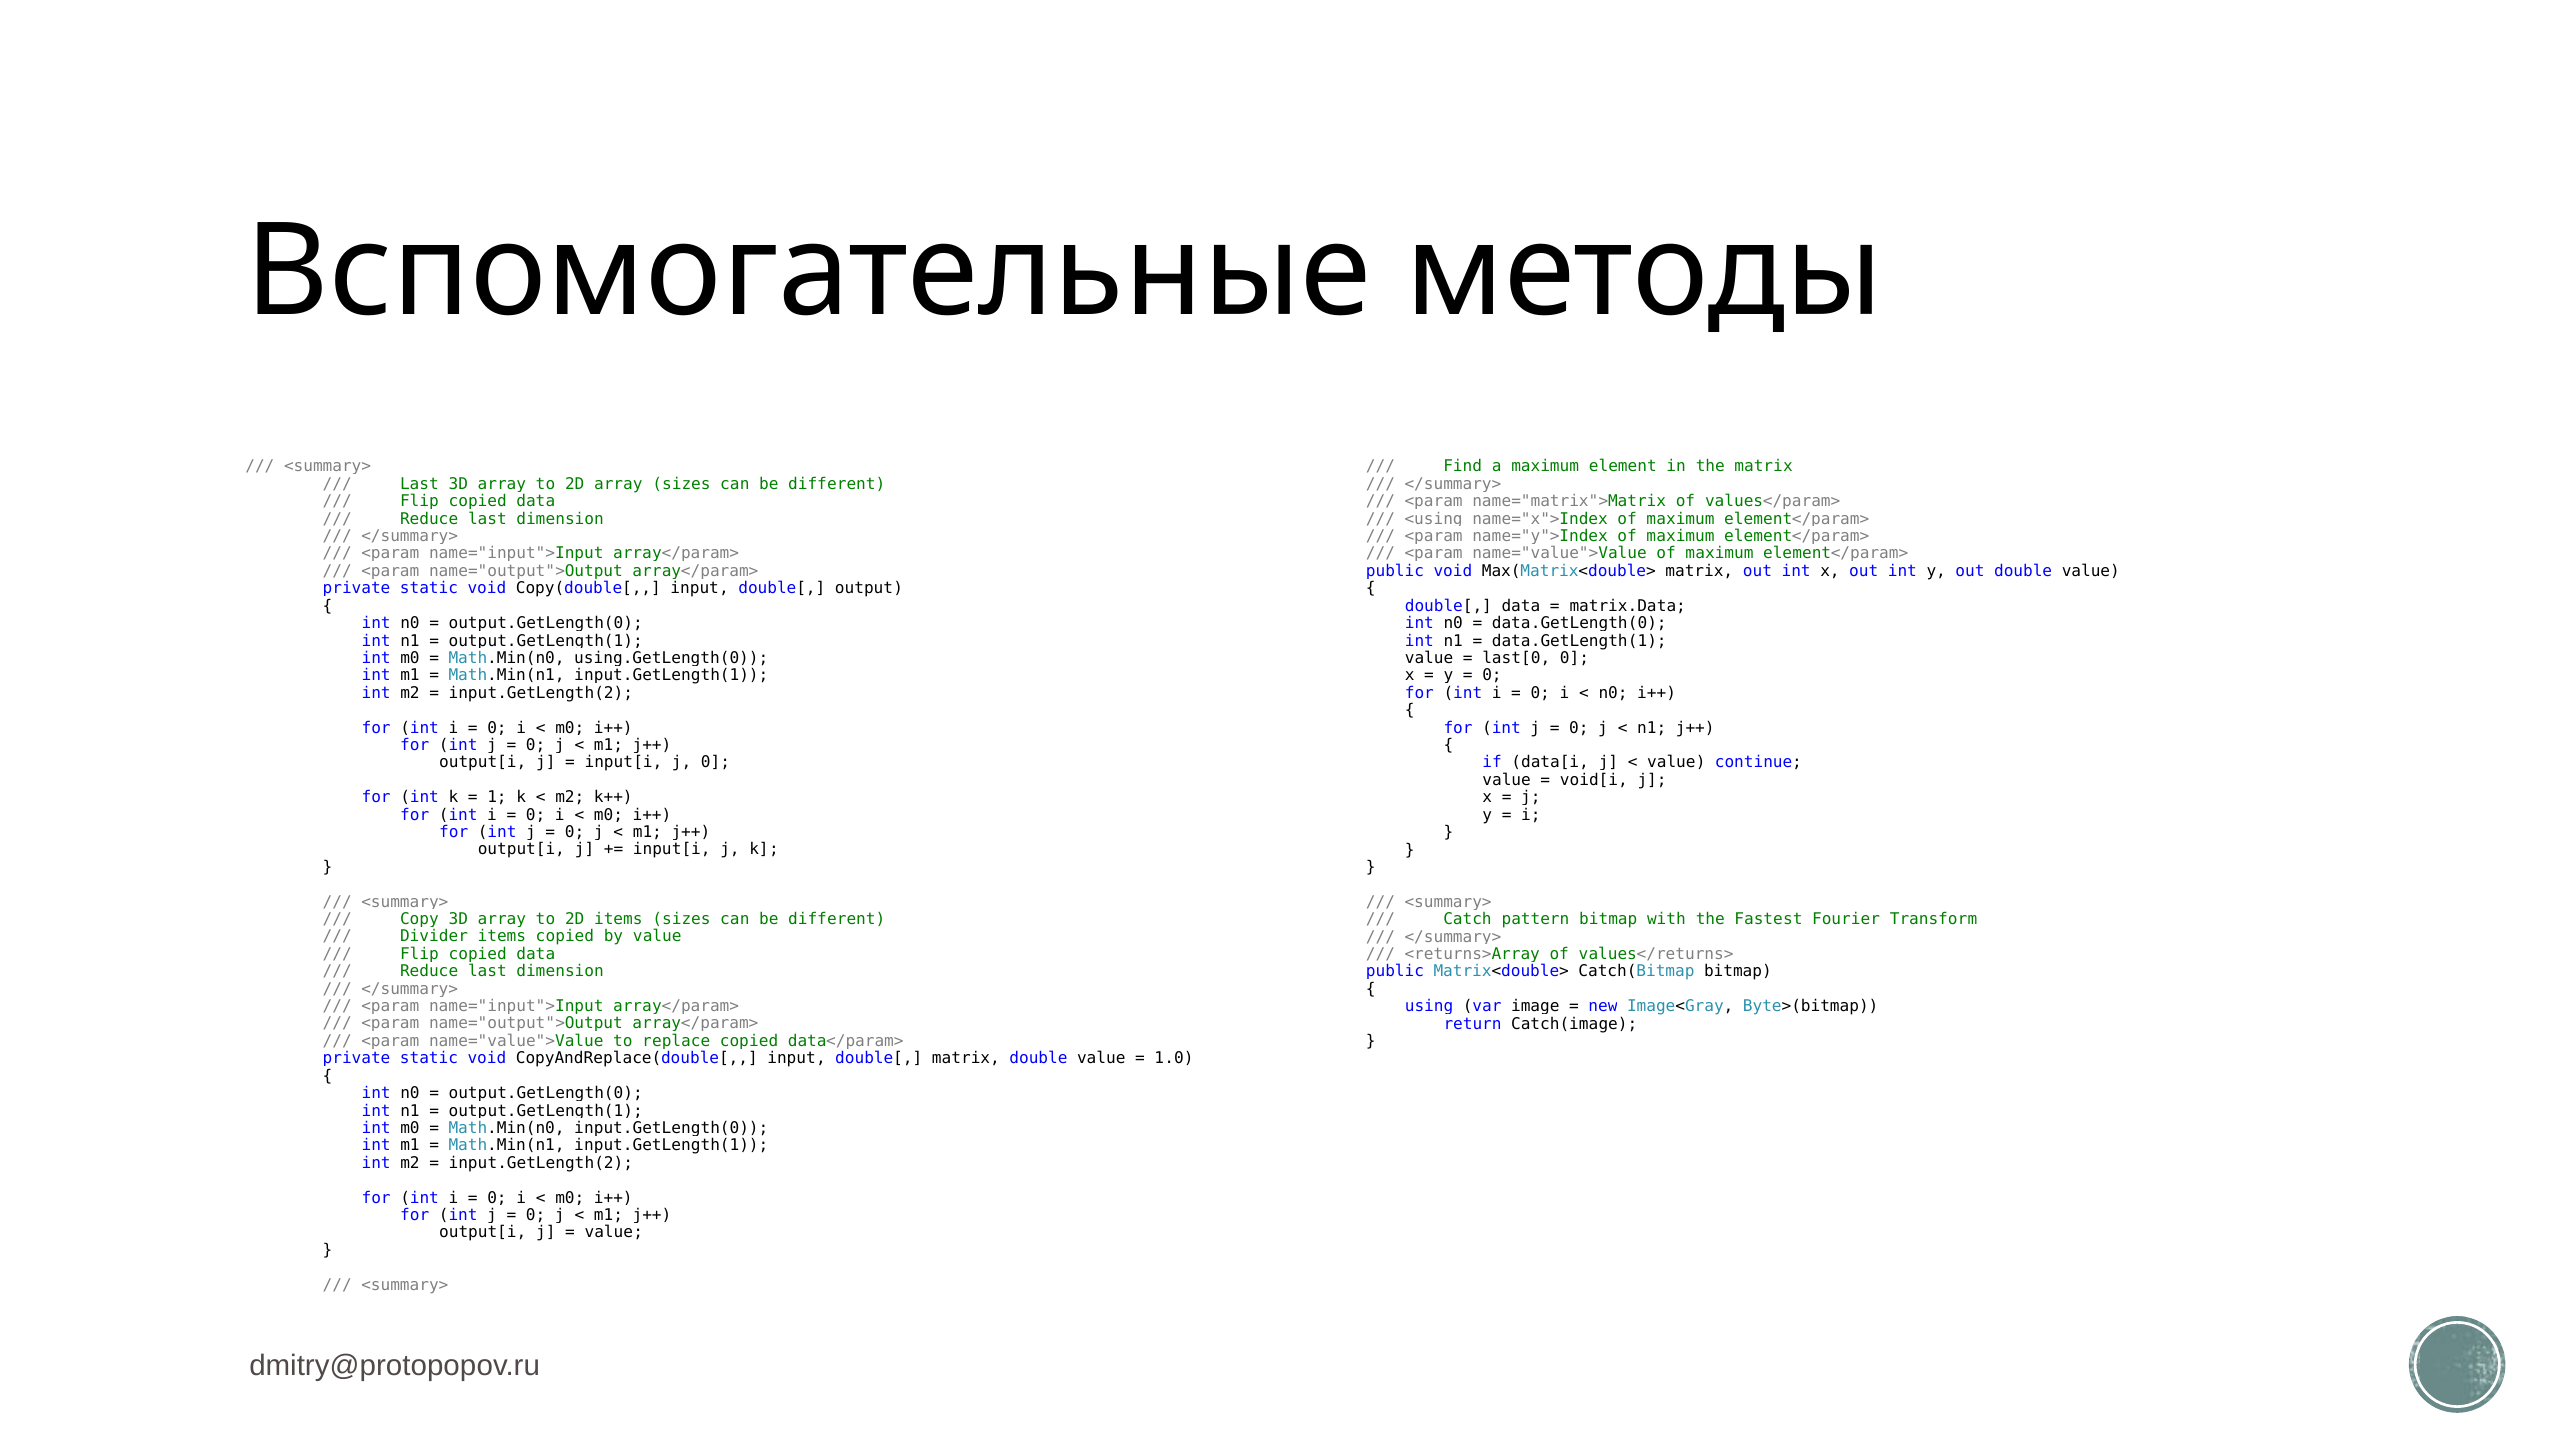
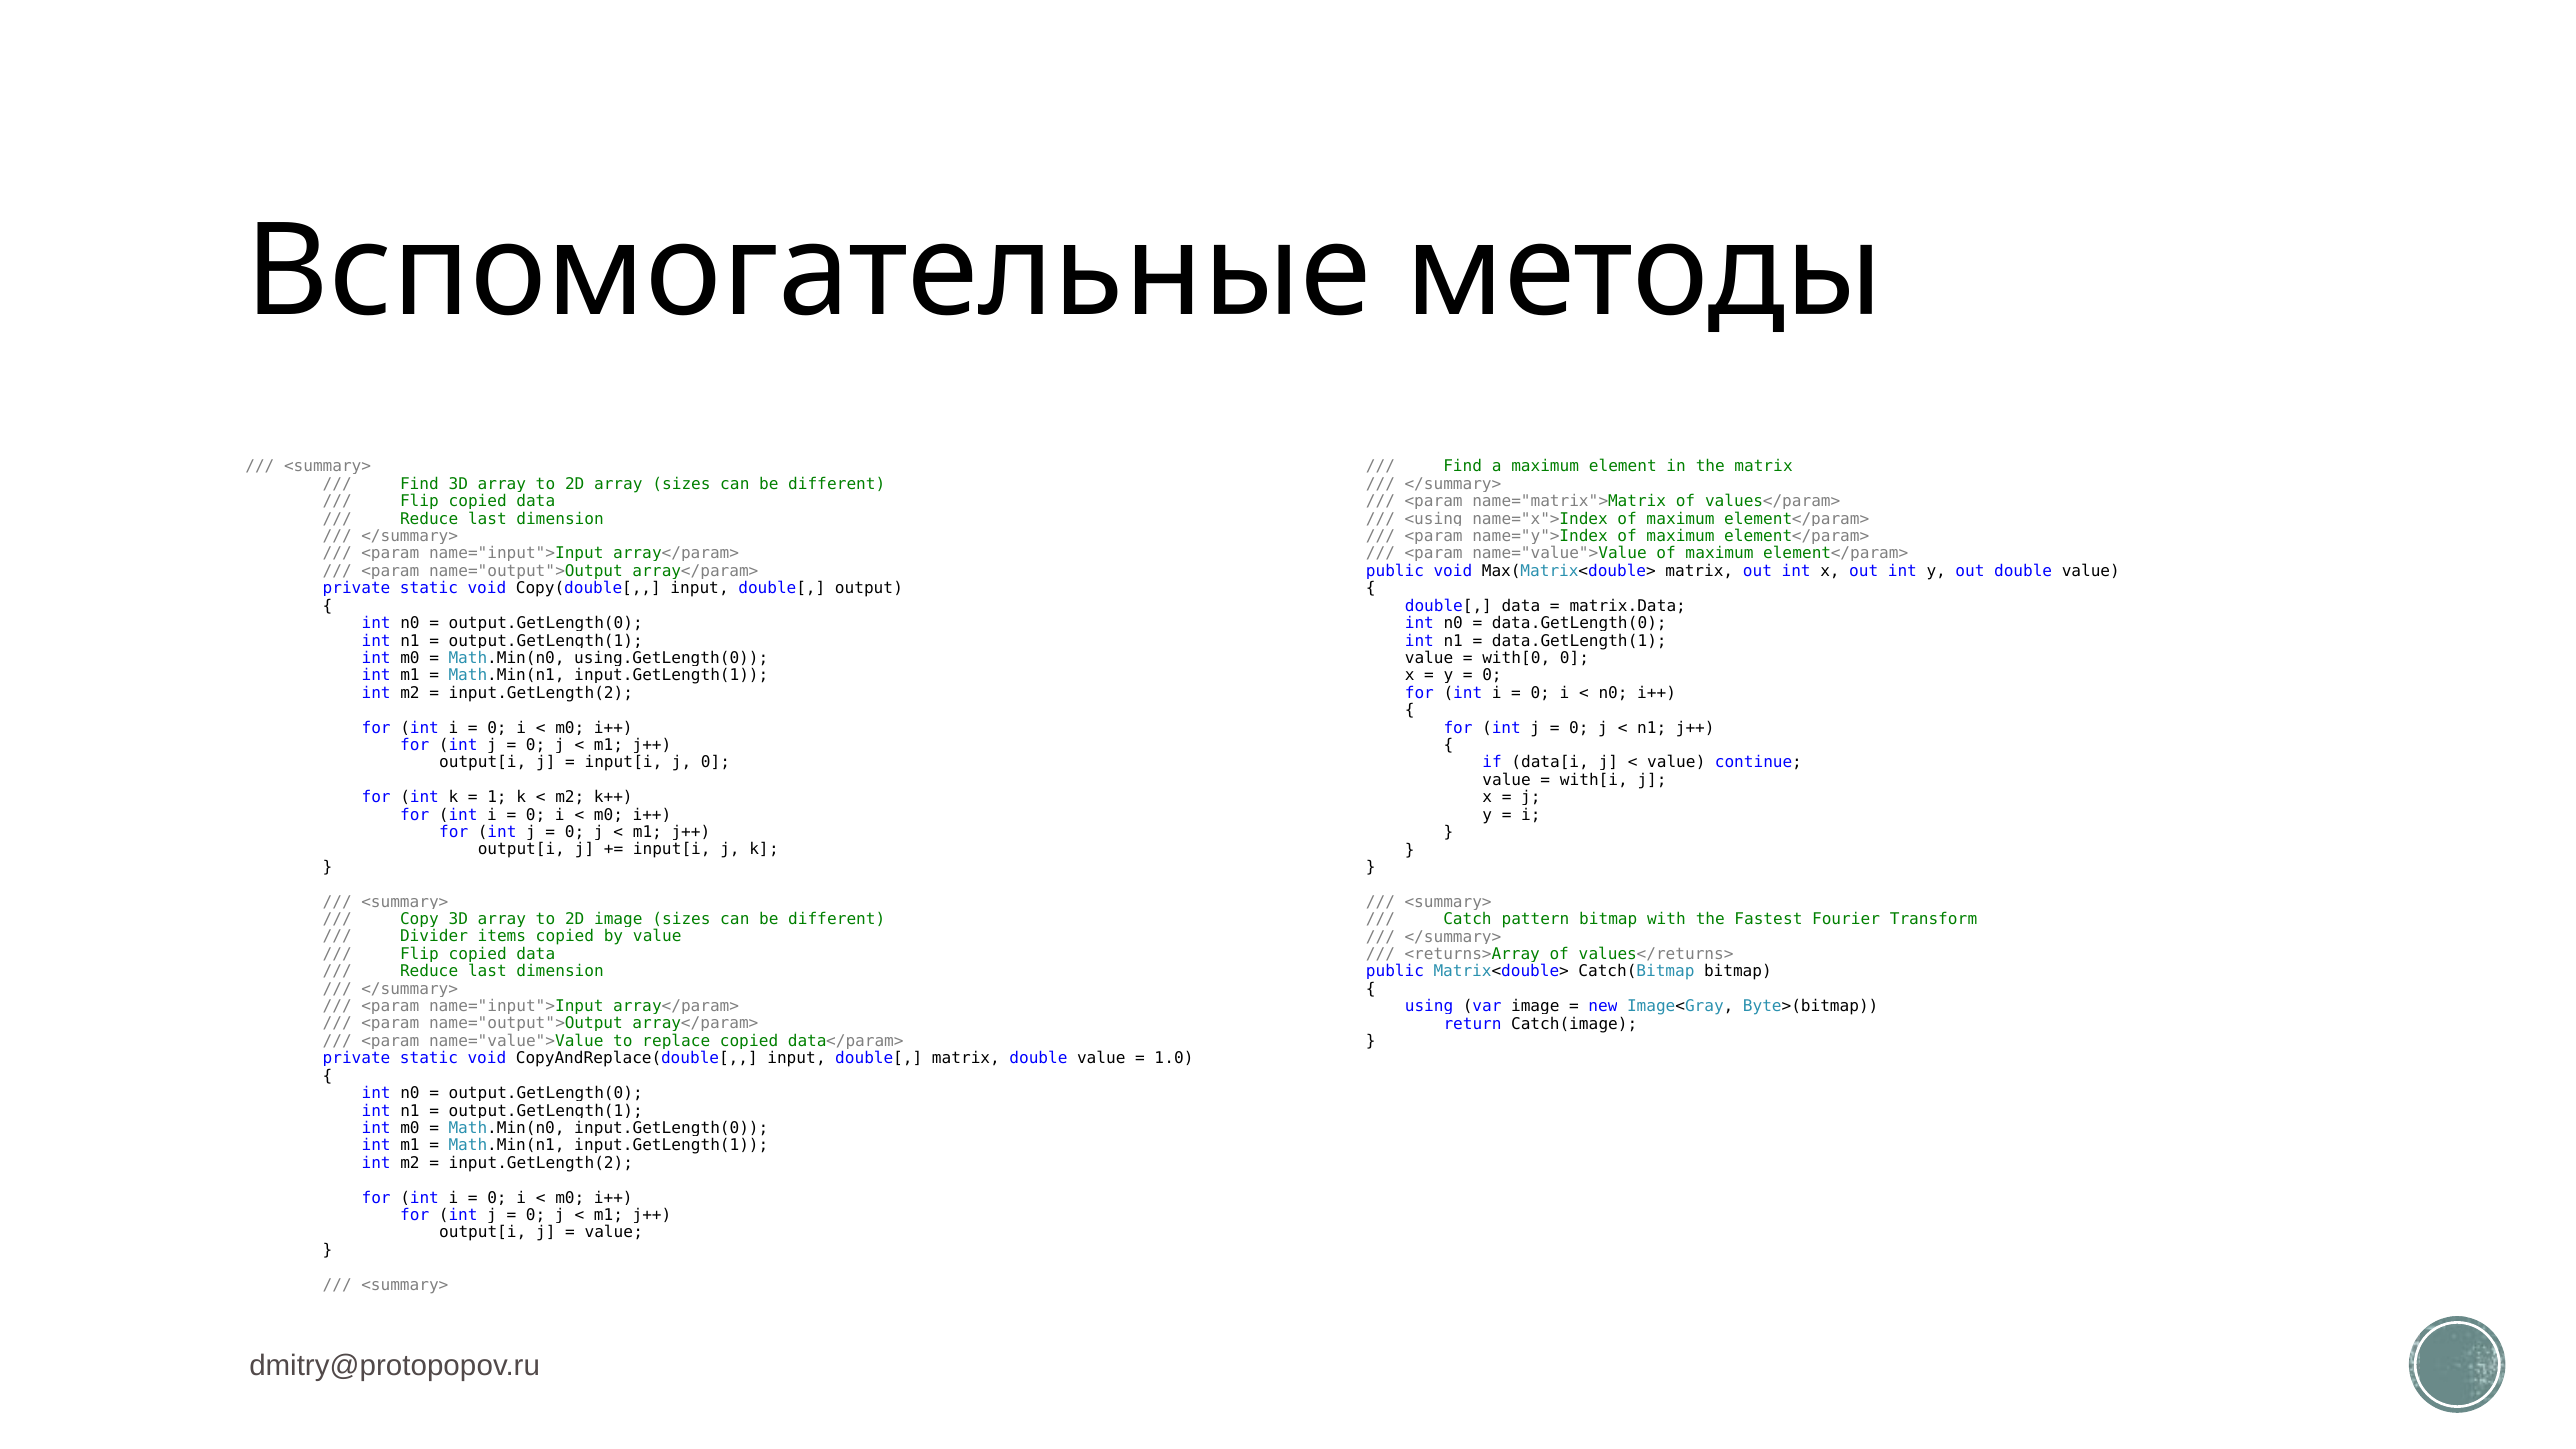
Last: Last -> Find (419, 484)
last[0: last[0 -> with[0 (1516, 658)
void[i: void[i -> with[i (1594, 780)
2D items: items -> image (618, 919)
